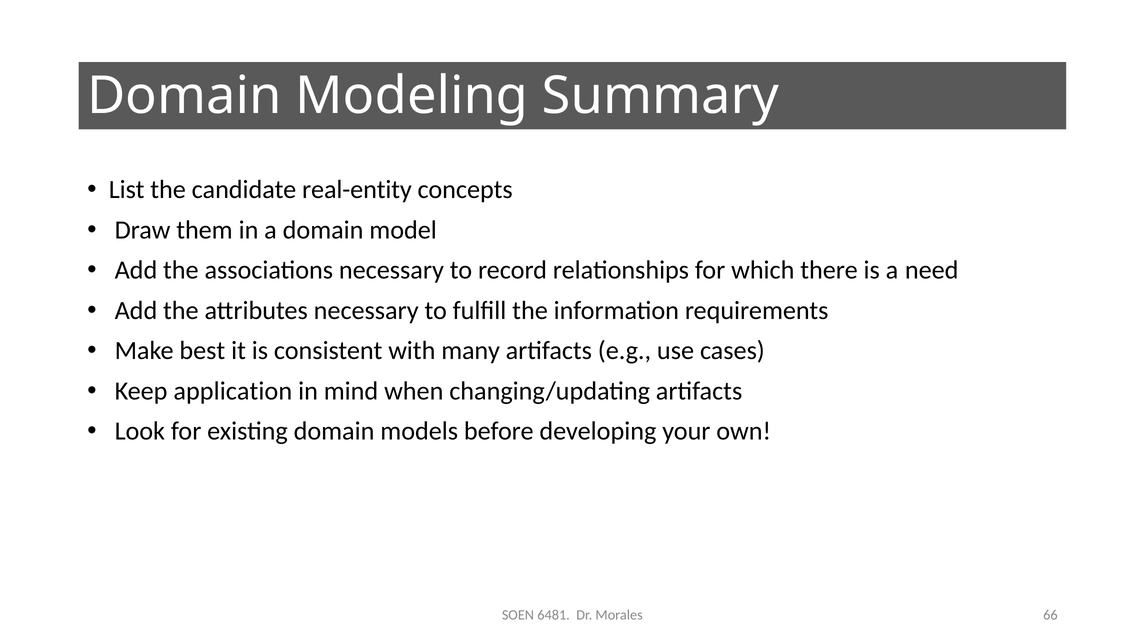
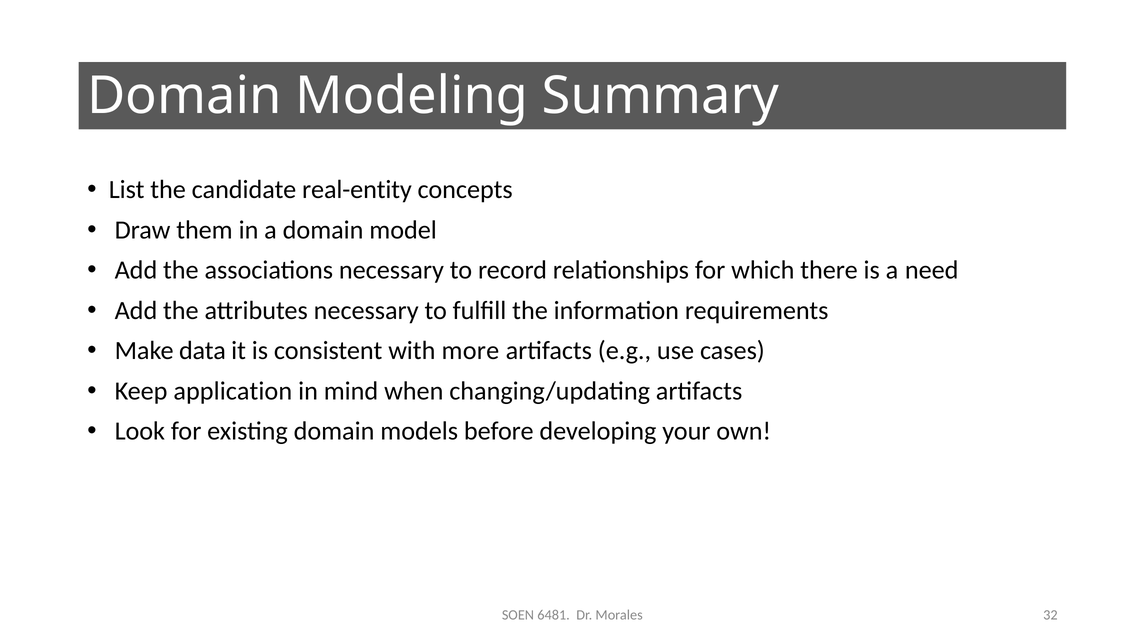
best: best -> data (202, 351)
many: many -> more (470, 351)
66: 66 -> 32 (1050, 615)
